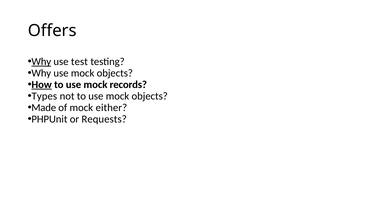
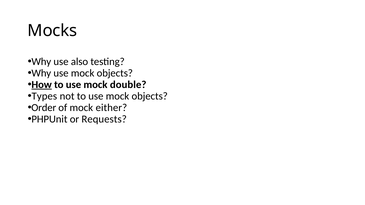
Offers: Offers -> Mocks (52, 31)
Why underline: present -> none (41, 62)
test: test -> also (79, 62)
records: records -> double (128, 85)
Made: Made -> Order (44, 108)
